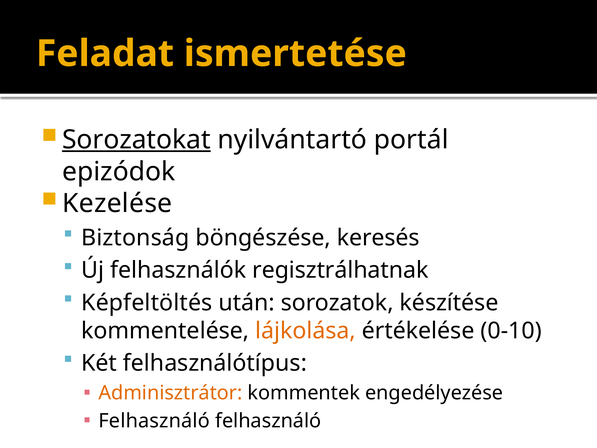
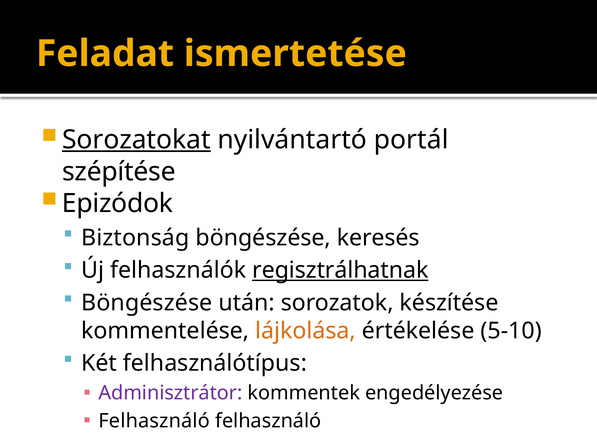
epizódok: epizódok -> szépítése (119, 171)
Kezelése: Kezelése -> Epizódok (117, 203)
regisztrálhatnak underline: none -> present (340, 270)
Képfeltöltés: Képfeltöltés -> Böngészése (147, 303)
0-10: 0-10 -> 5-10 (511, 331)
Adminisztrátor colour: orange -> purple (170, 393)
